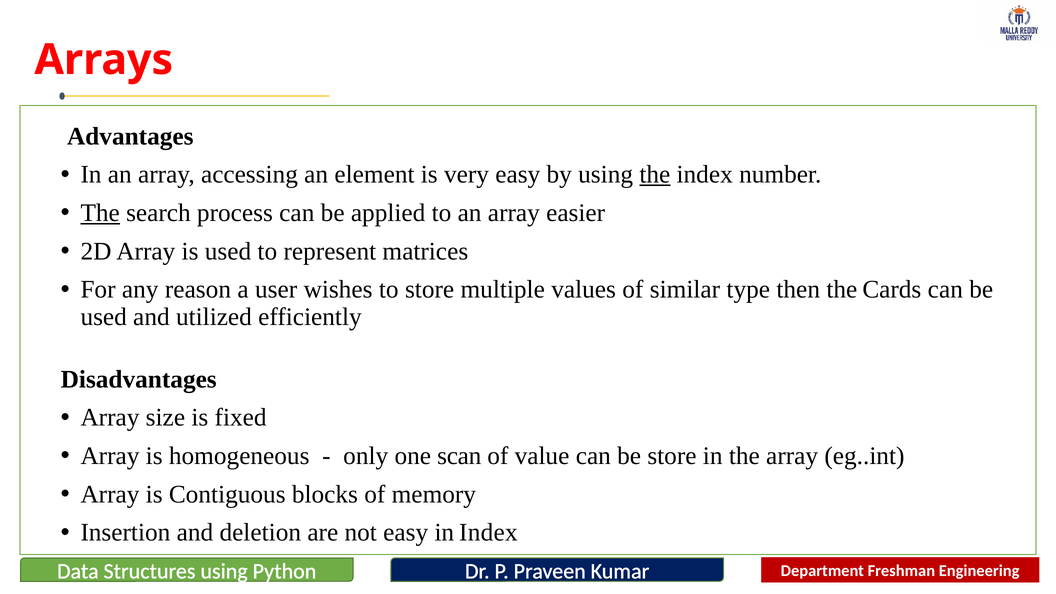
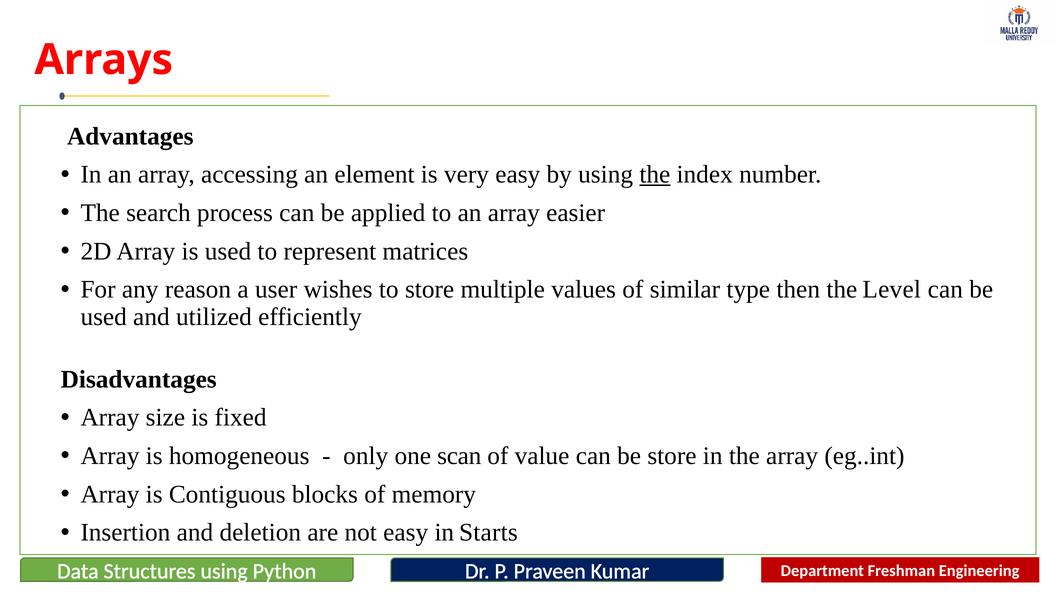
The underline: present -> none (100, 213)
Cards: Cards -> Level (892, 290)
in Index: Index -> Starts (488, 533)
